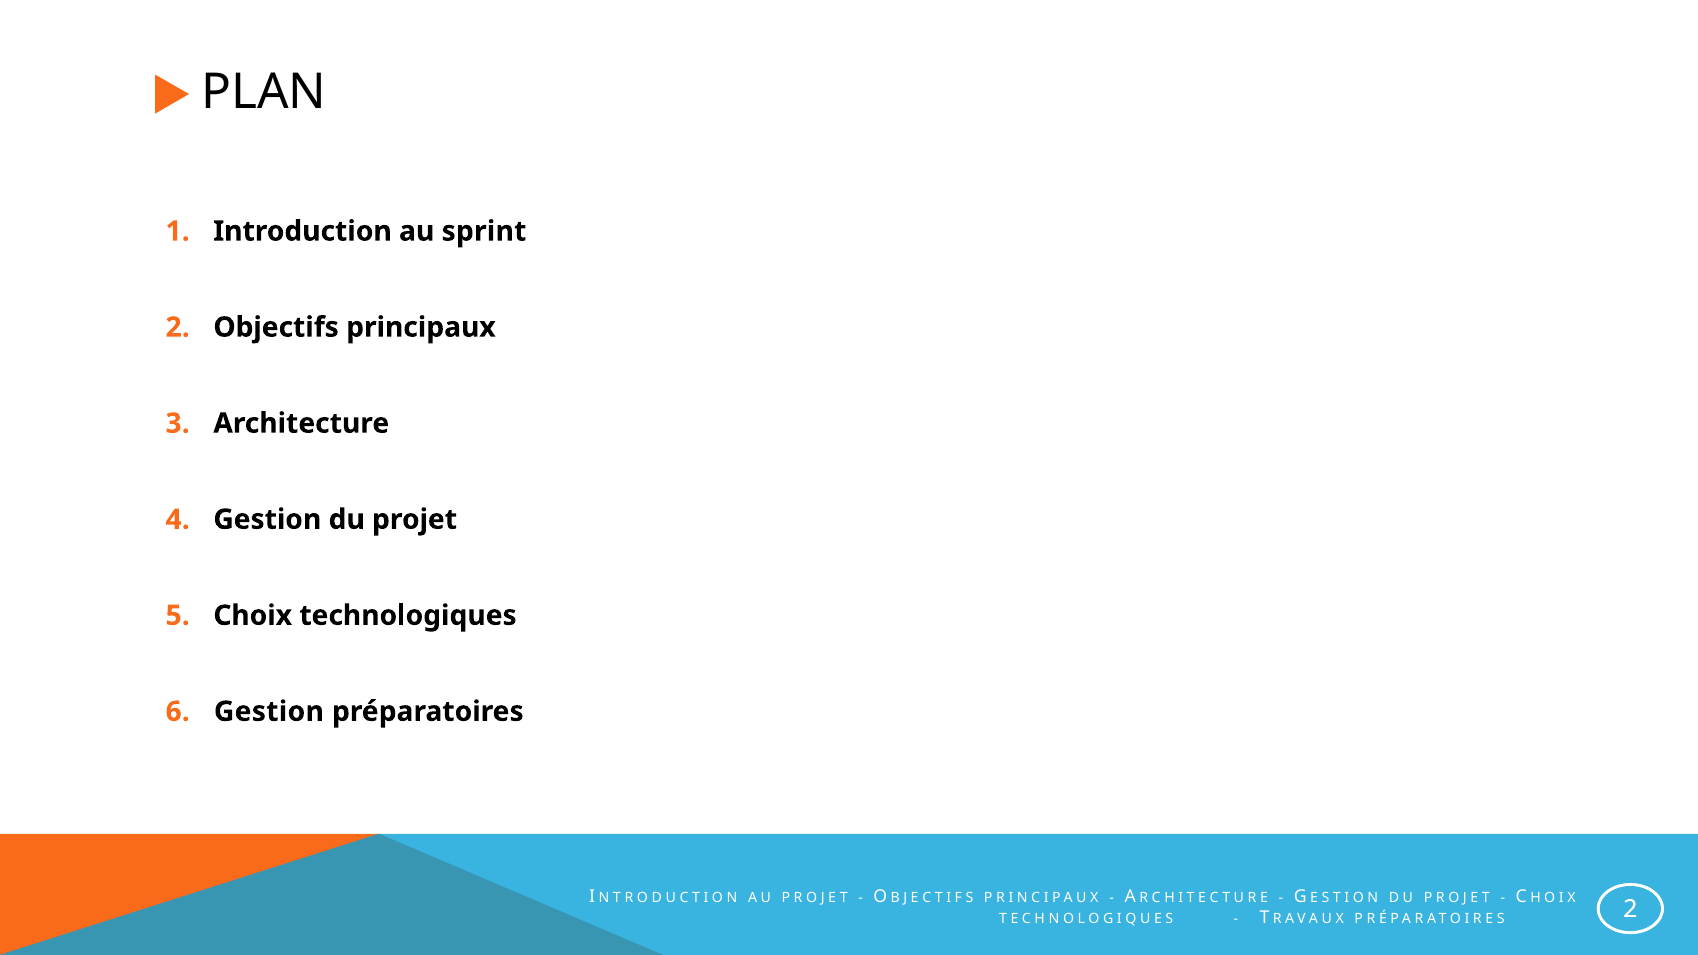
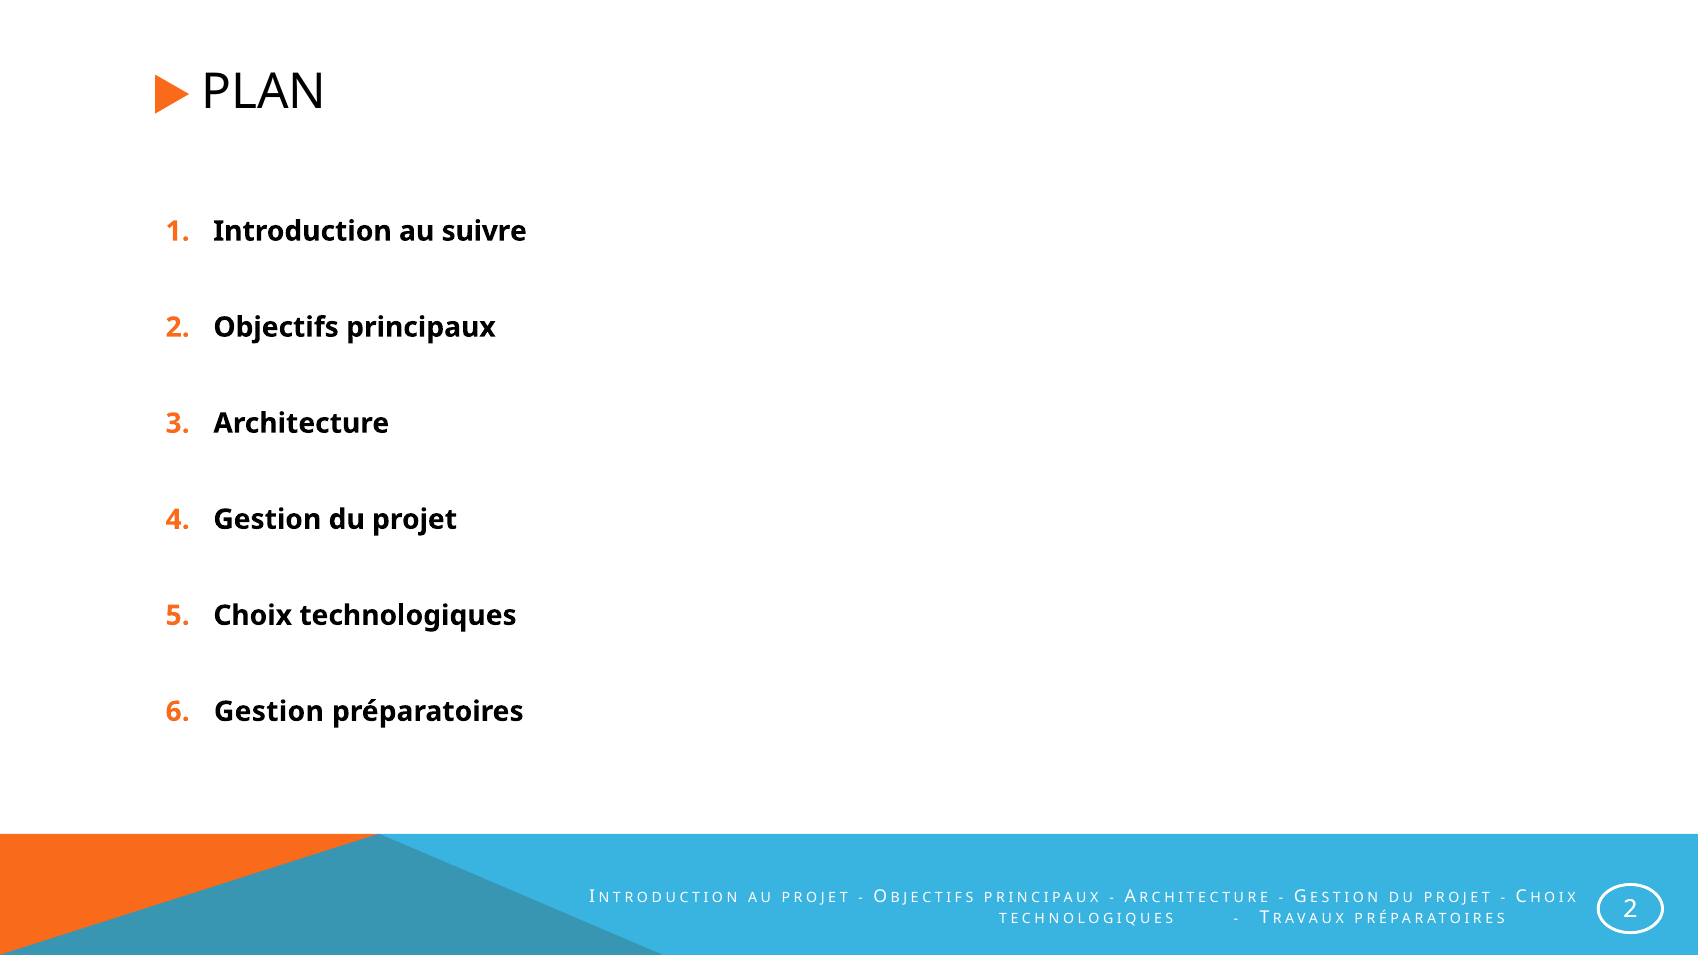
sprint: sprint -> suivre (484, 231)
